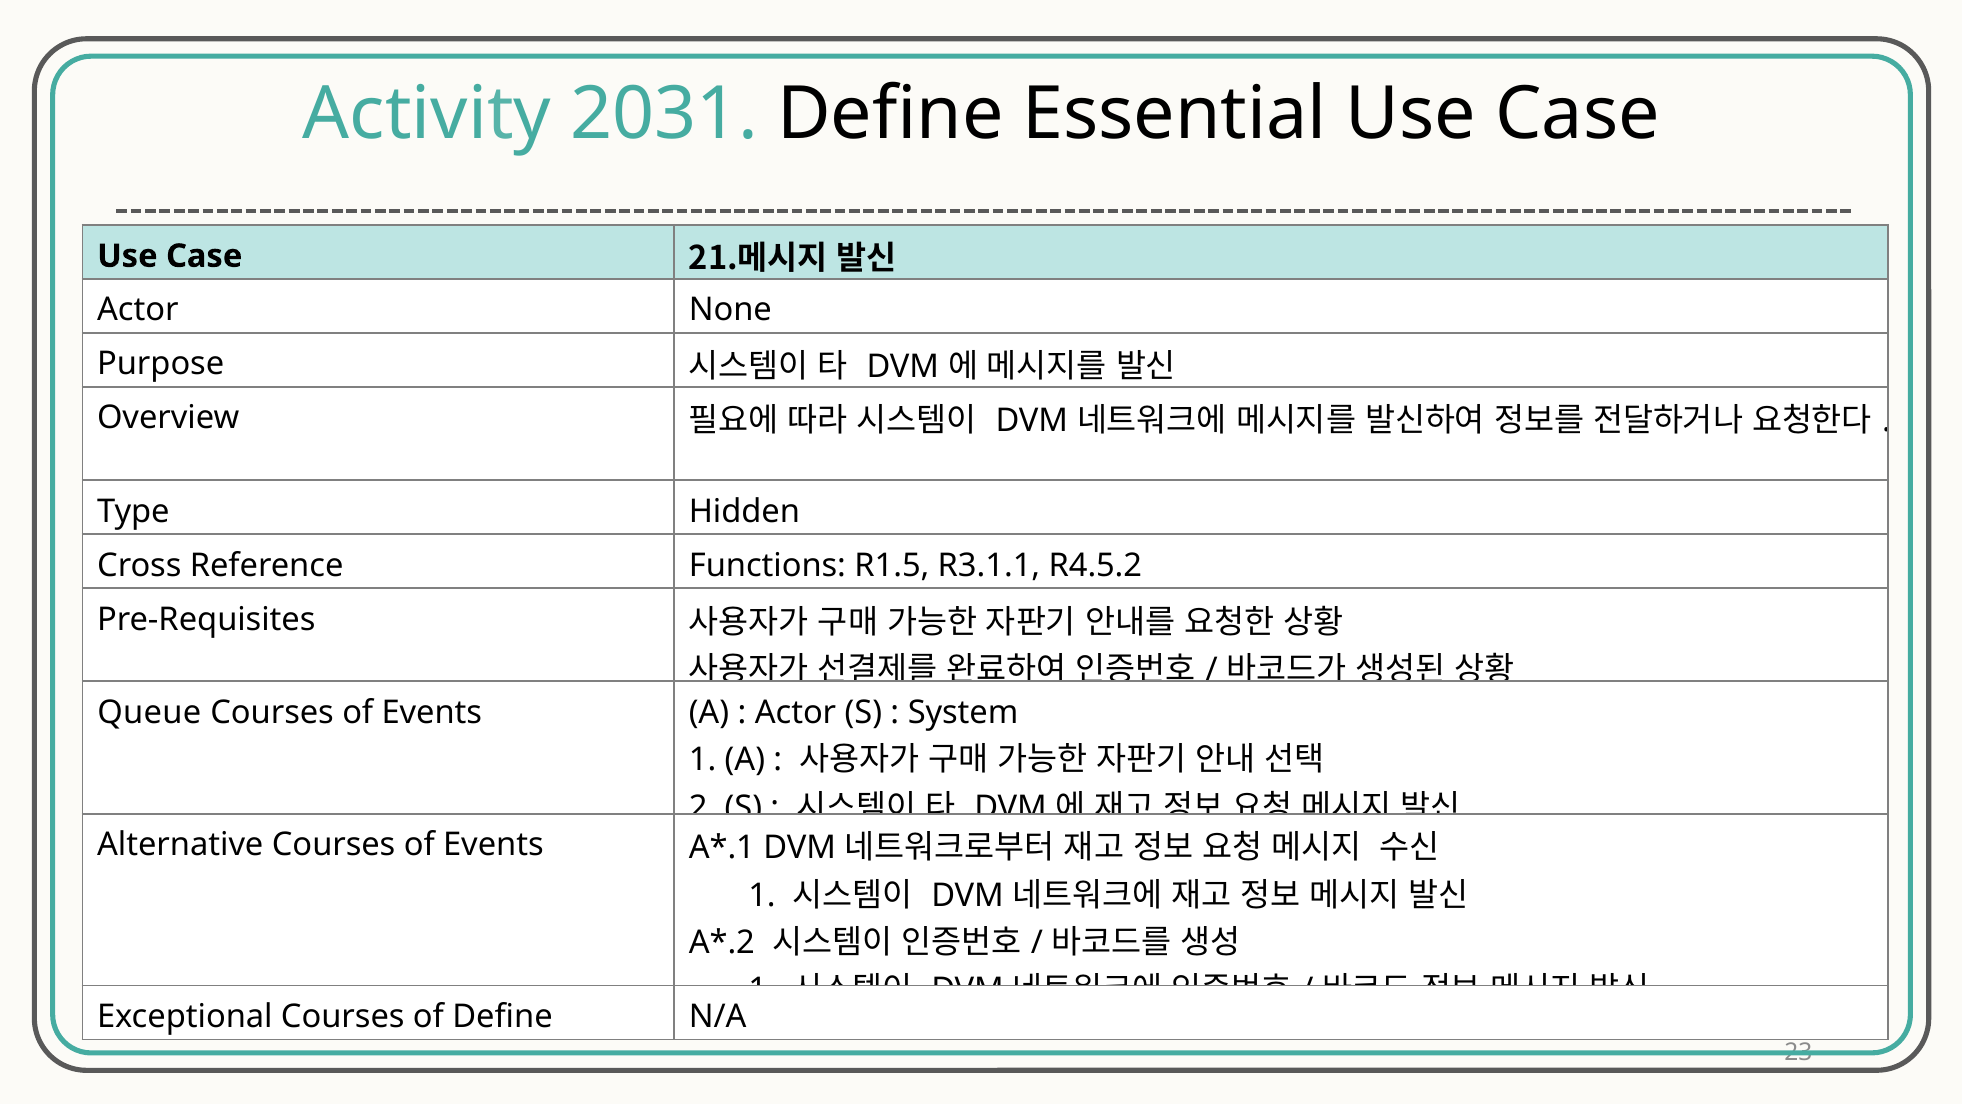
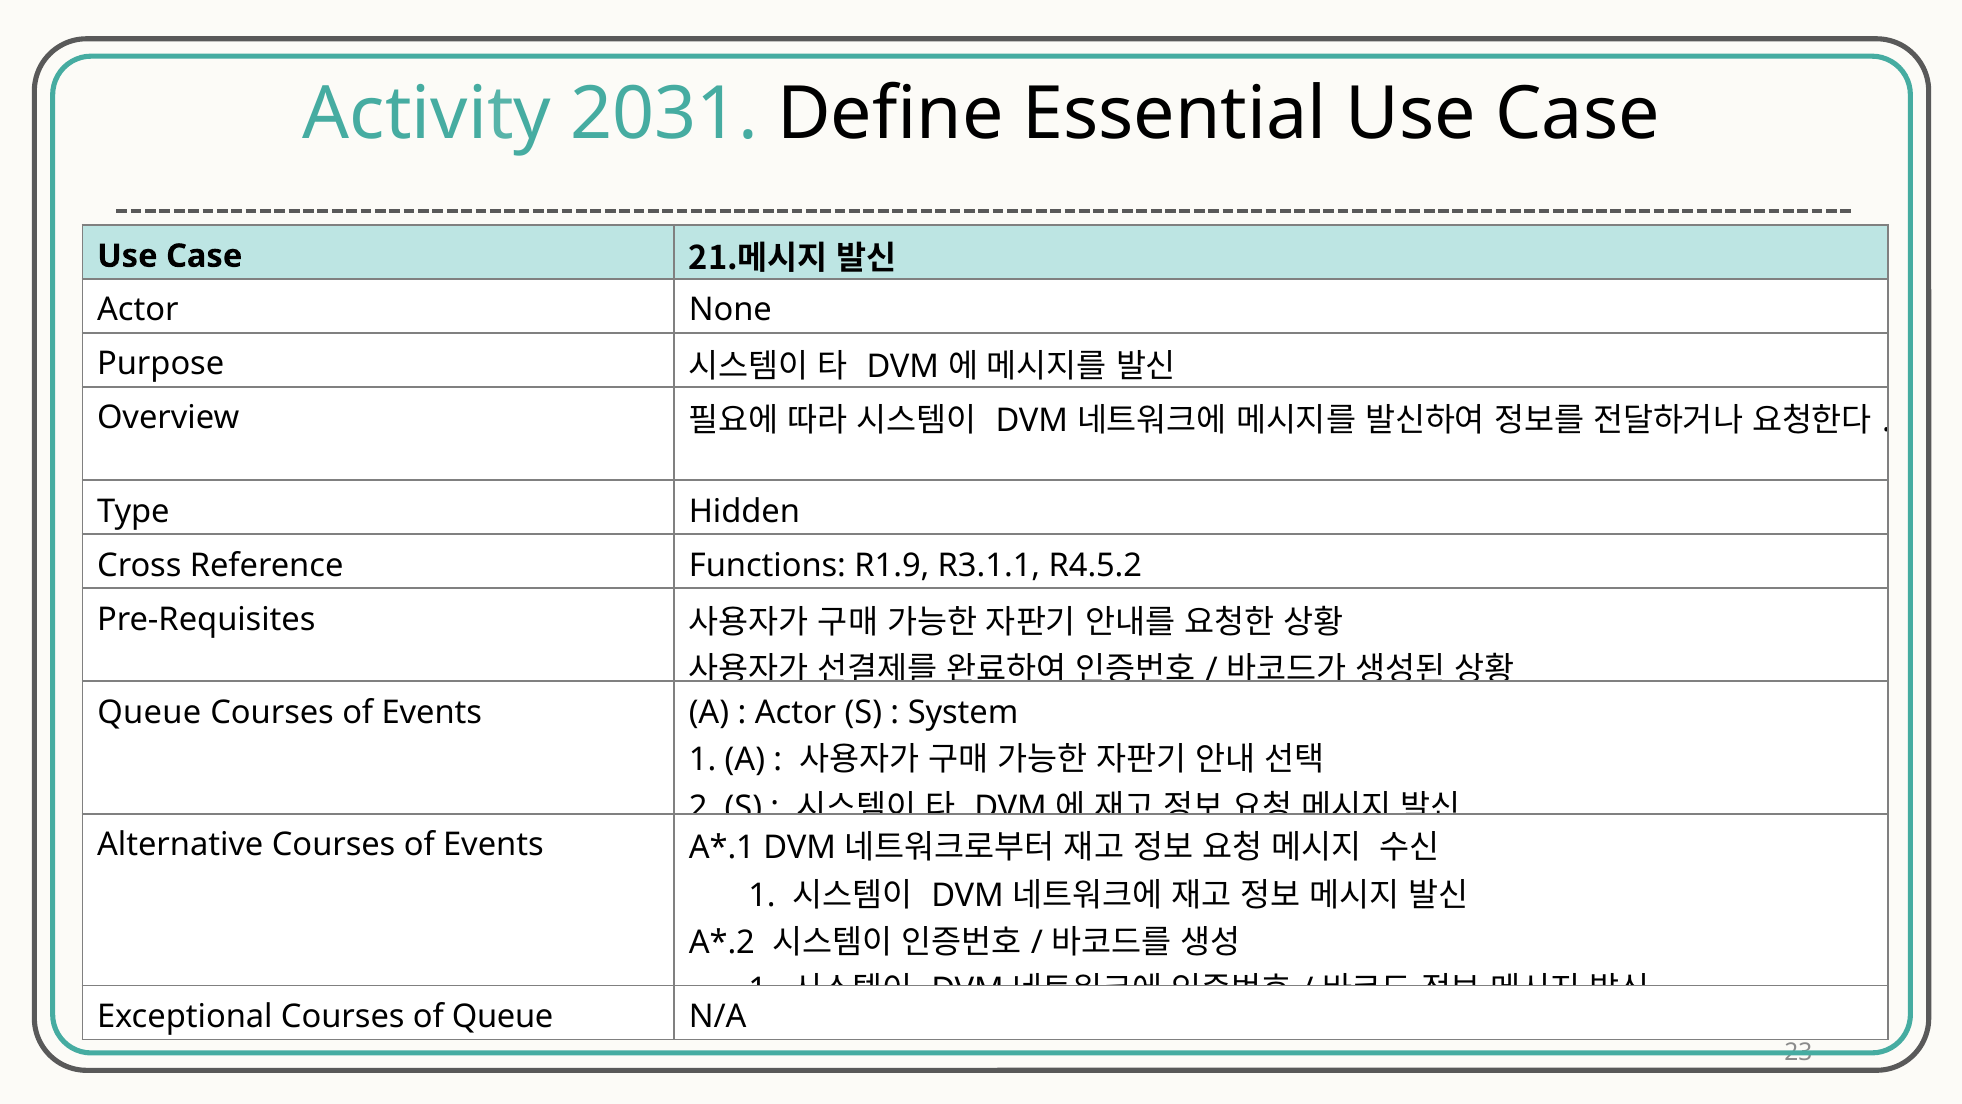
R1.5: R1.5 -> R1.9 (892, 565)
of Define: Define -> Queue (503, 1016)
